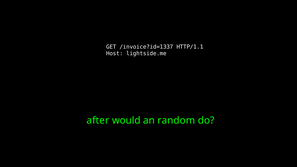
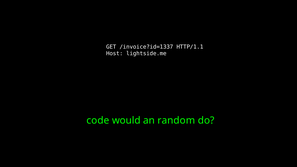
after: after -> code (98, 120)
